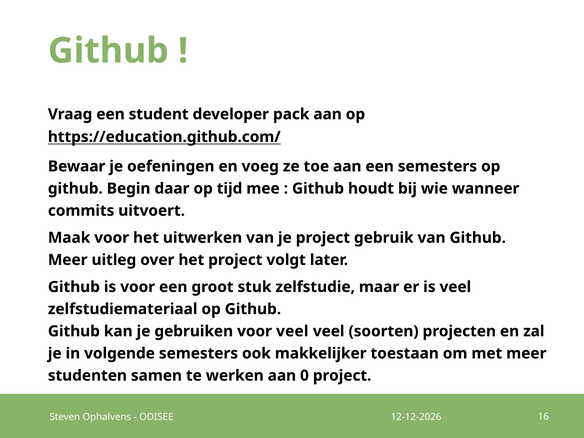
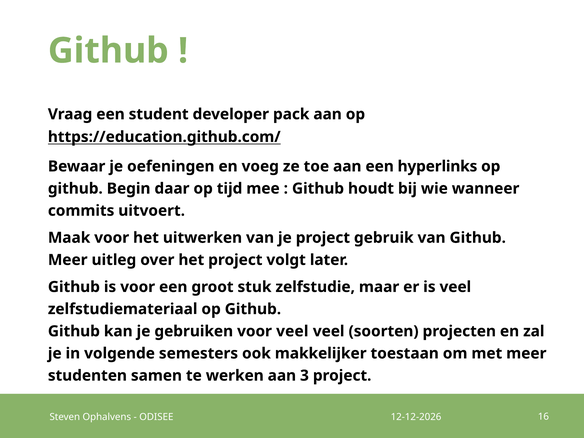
een semesters: semesters -> hyperlinks (437, 166)
0: 0 -> 3 (304, 376)
